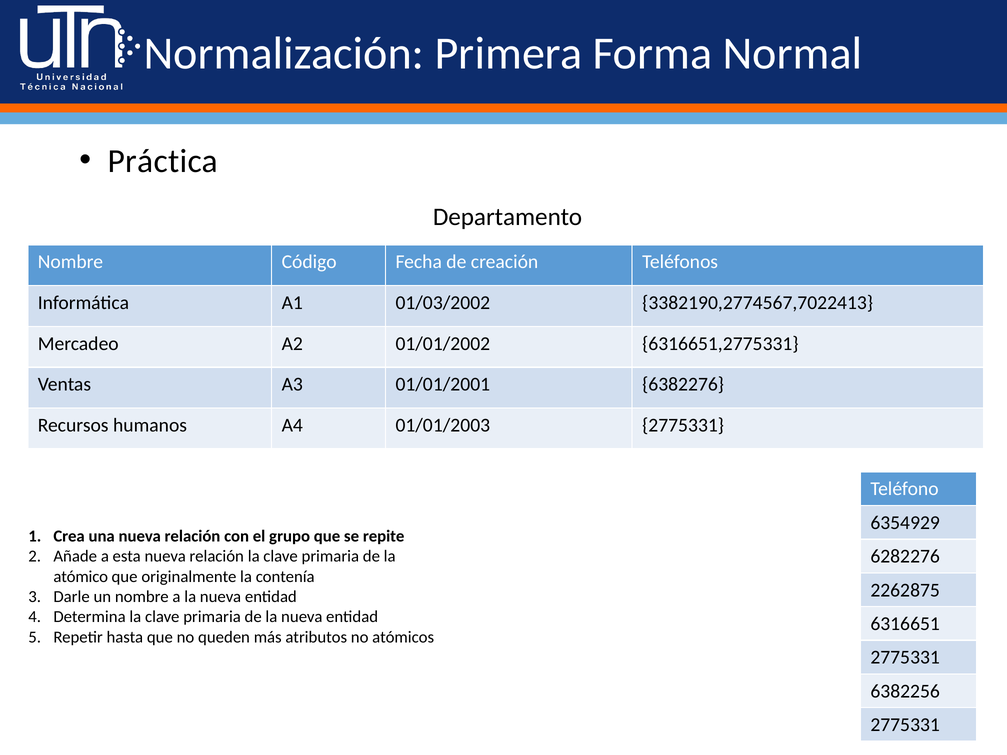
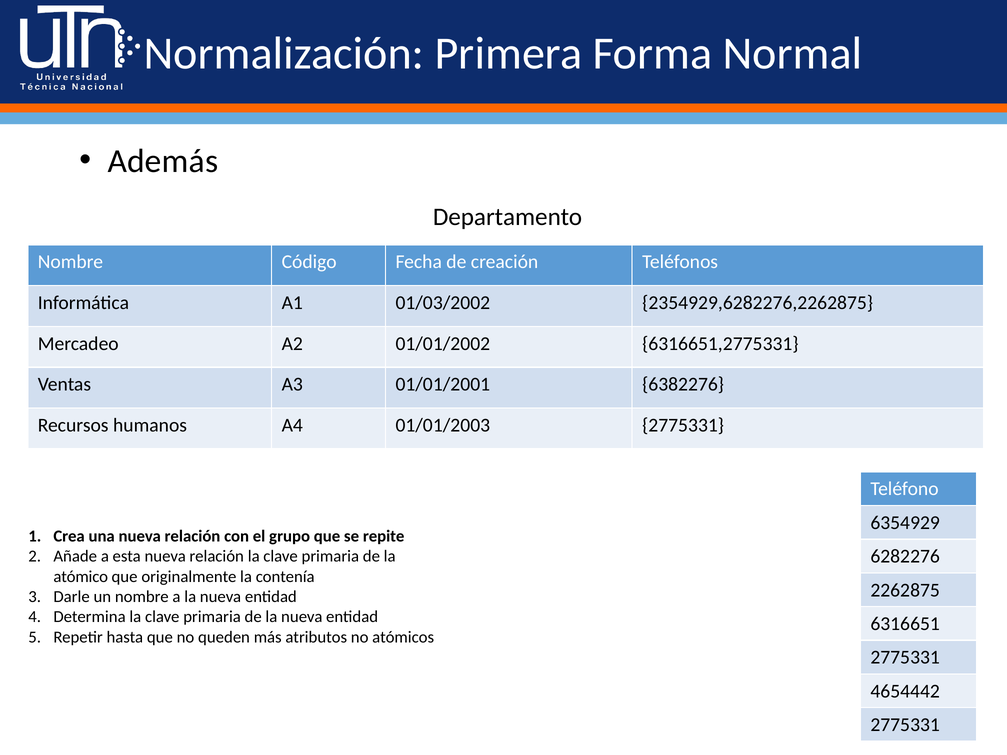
Práctica: Práctica -> Además (163, 161)
3382190,2774567,7022413: 3382190,2774567,7022413 -> 2354929,6282276,2262875 (758, 303)
6382256: 6382256 -> 4654442 (905, 691)
